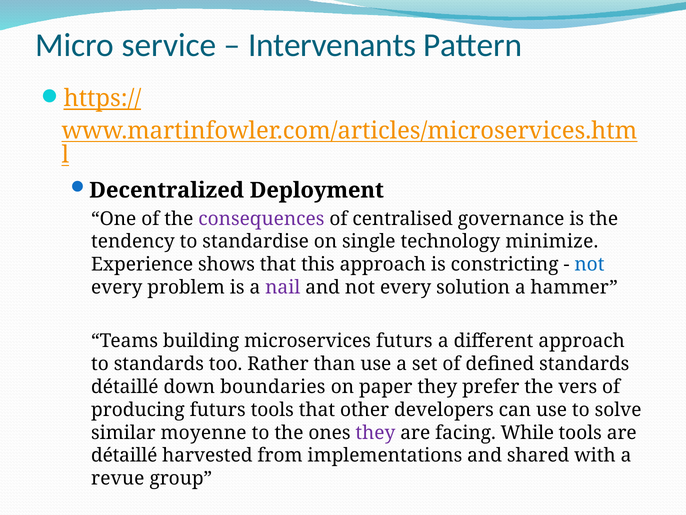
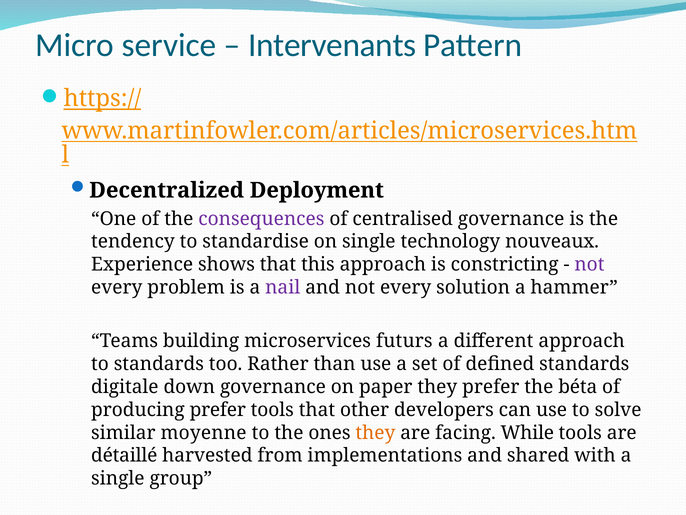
minimize: minimize -> nouveaux (552, 241)
not colour: blue -> purple (589, 264)
détaillé: détaillé -> digitale (125, 387)
down boundaries: boundaries -> governance (273, 387)
vers: vers -> béta (578, 387)
producing futurs: futurs -> prefer (218, 409)
they colour: purple -> orange (375, 432)
revue: revue -> single (118, 478)
